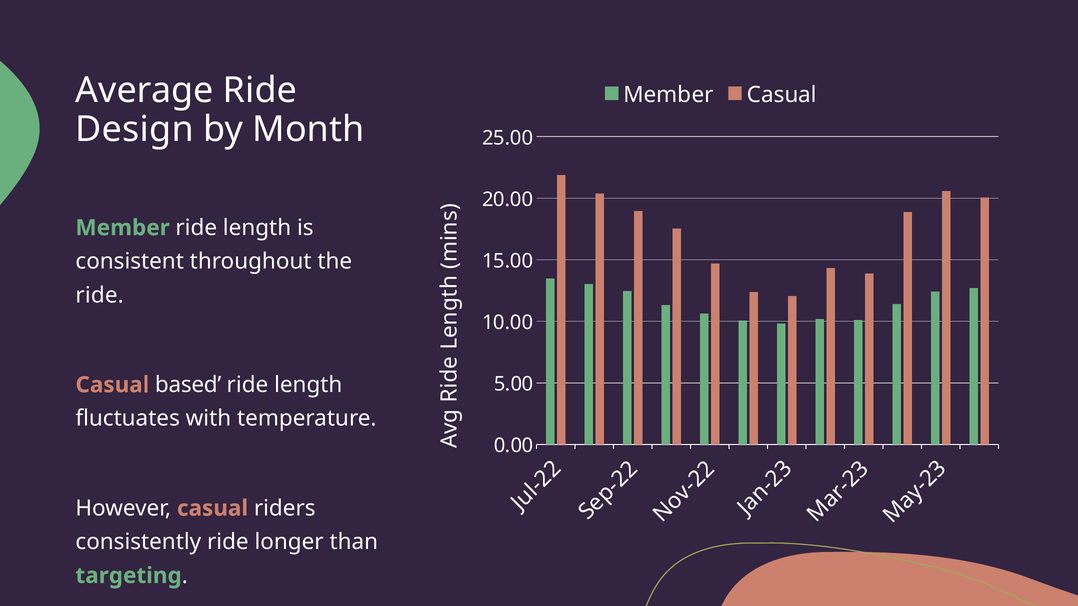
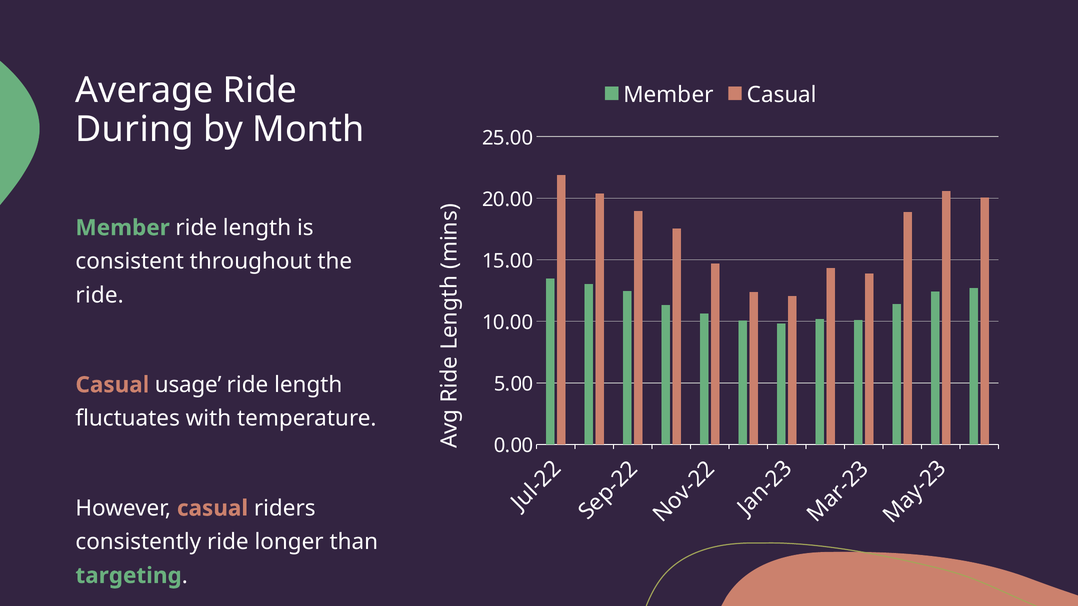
Design: Design -> During (135, 129)
based: based -> usage (188, 385)
